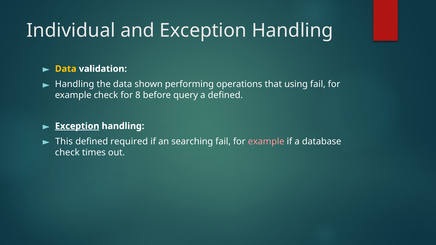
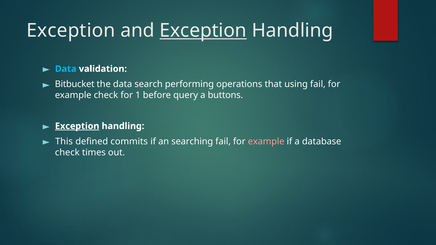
Individual: Individual -> Exception (71, 31)
Exception underline: none -> present (203, 31)
Data colour: yellow -> light blue (66, 69)
Handling: Handling -> Bitbucket (75, 84)
shown: shown -> search (149, 84)
8: 8 -> 1 (138, 95)
a defined: defined -> buttons (225, 95)
required: required -> commits (129, 142)
